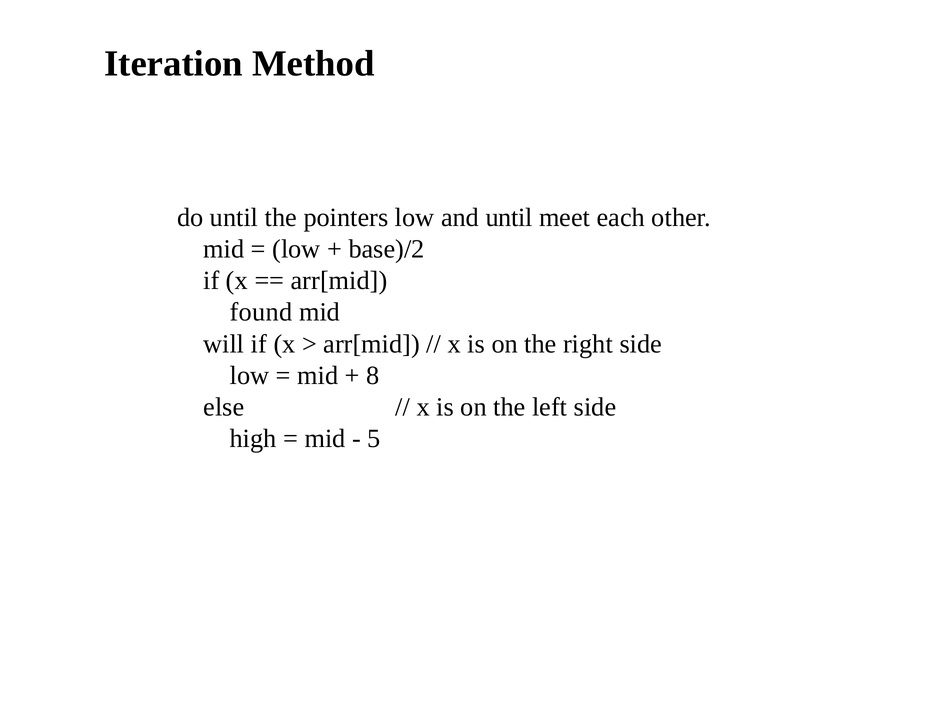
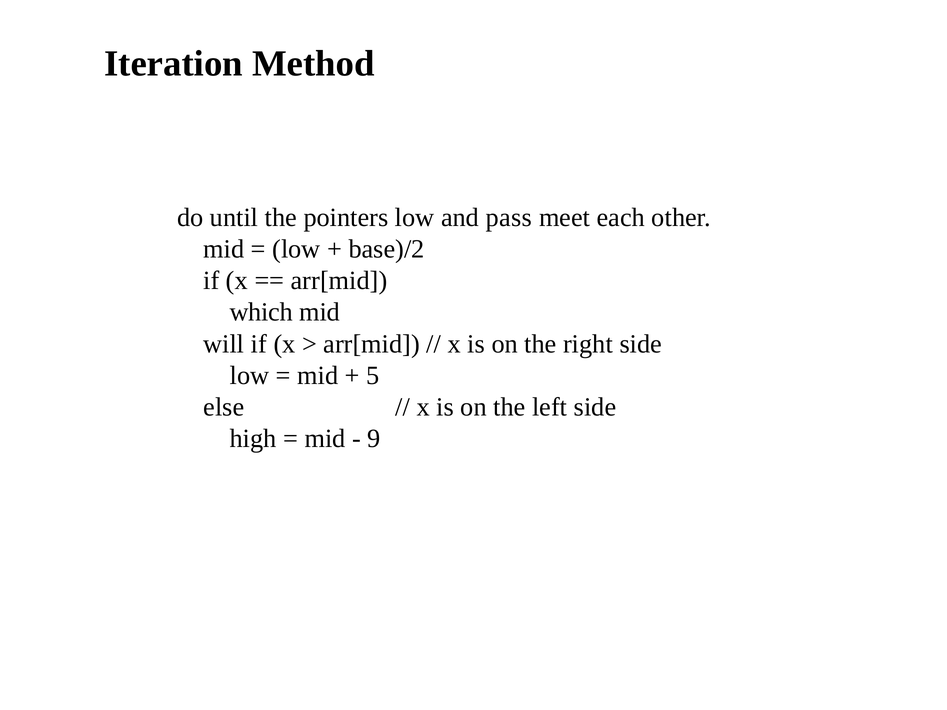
and until: until -> pass (509, 218)
found: found -> which (261, 312)
8: 8 -> 5 (373, 376)
5: 5 -> 9 (374, 439)
